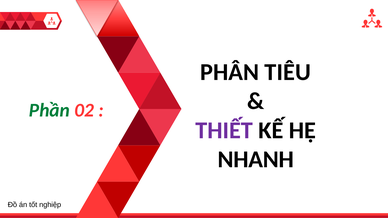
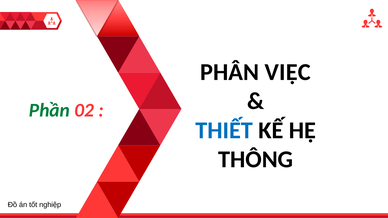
TIÊU: TIÊU -> VIỆC (288, 72)
THIẾT colour: purple -> blue (224, 130)
NHANH: NHANH -> THÔNG (256, 160)
